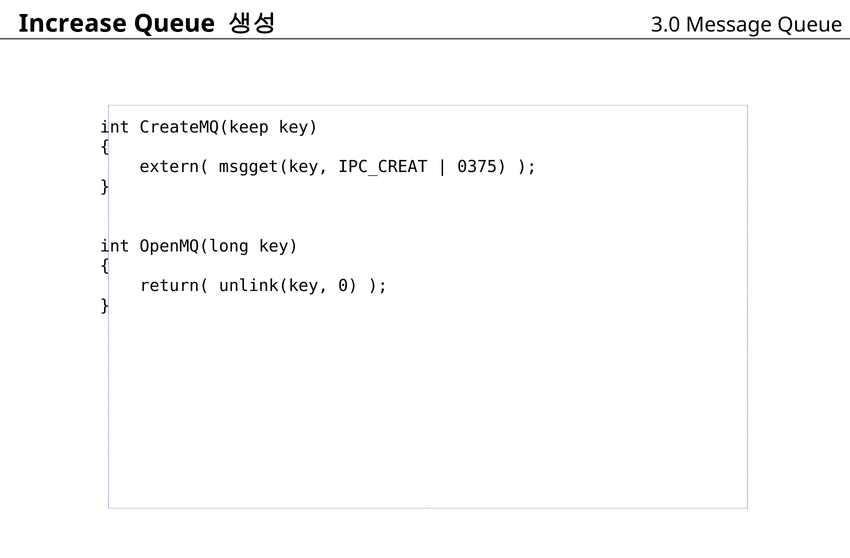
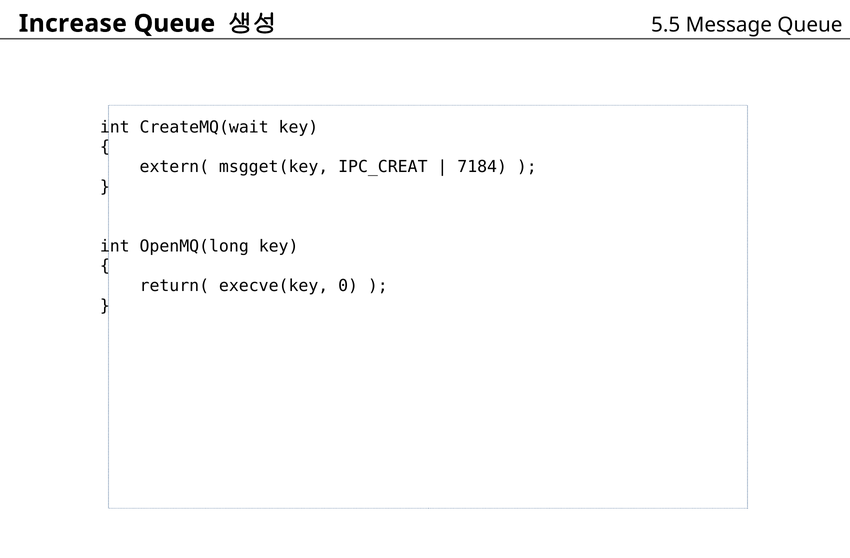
3.0: 3.0 -> 5.5 (666, 25)
CreateMQ(keep: CreateMQ(keep -> CreateMQ(wait (204, 127)
0375: 0375 -> 7184 (482, 167)
unlink(key: unlink(key -> execve(key (274, 286)
